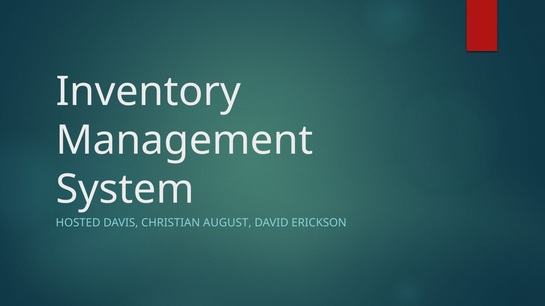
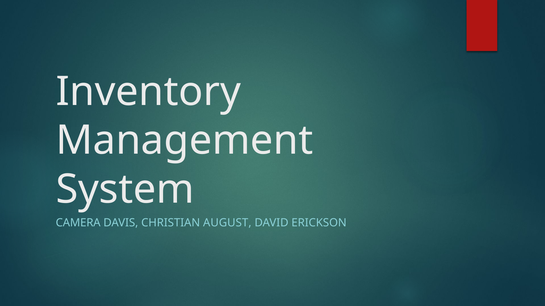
HOSTED: HOSTED -> CAMERA (78, 223)
